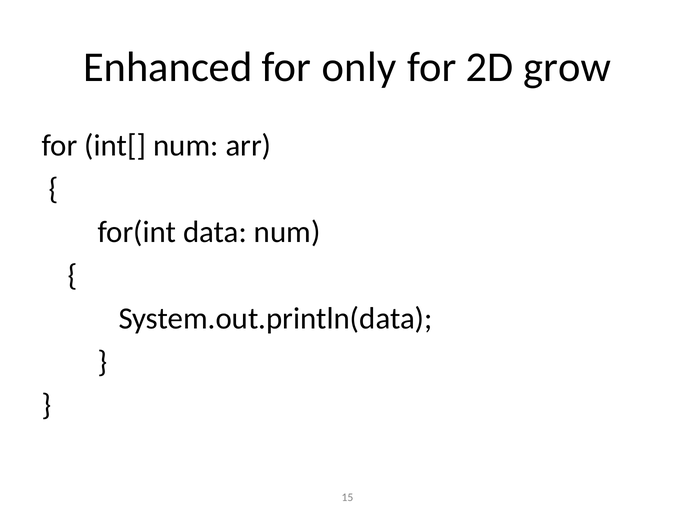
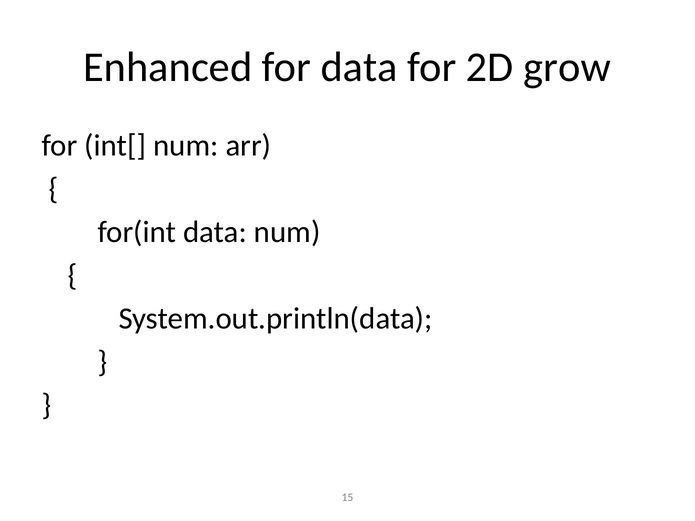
for only: only -> data (359, 67)
